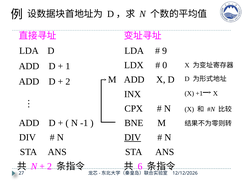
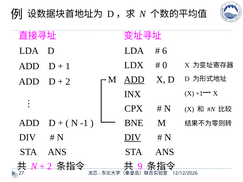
9: 9 -> 6 (165, 51)
ADD underline: none -> present (134, 80)
6: 6 -> 9 (140, 167)
